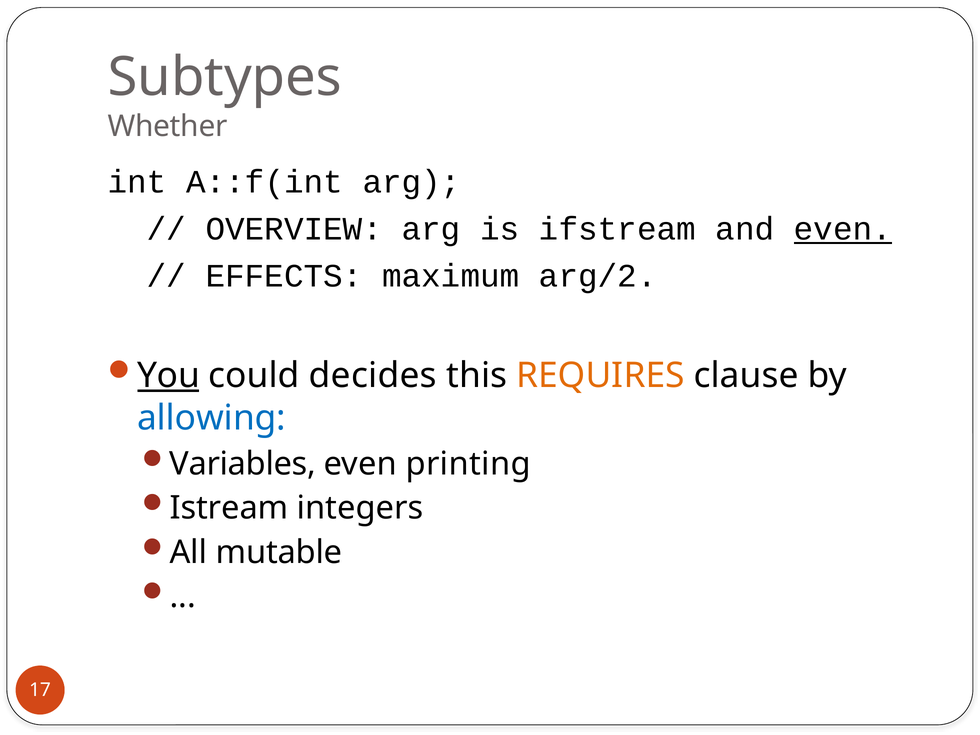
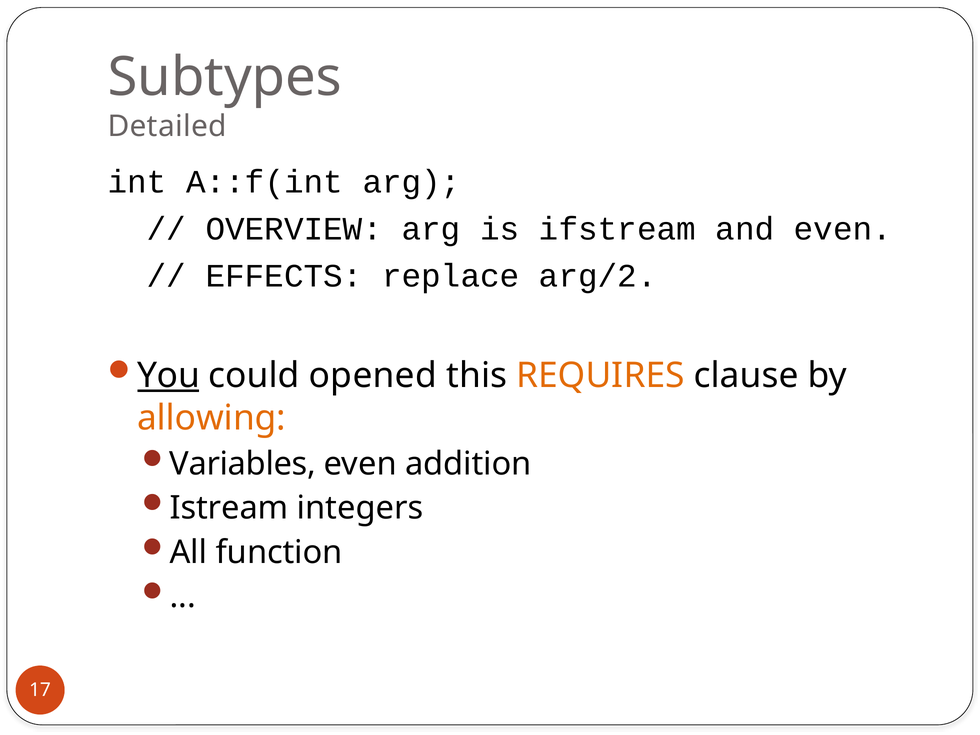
Whether: Whether -> Detailed (167, 126)
even underline: present -> none (843, 229)
maximum: maximum -> replace (451, 276)
decides: decides -> opened (373, 376)
allowing colour: blue -> orange (212, 418)
printing: printing -> addition (468, 464)
mutable: mutable -> function (279, 552)
